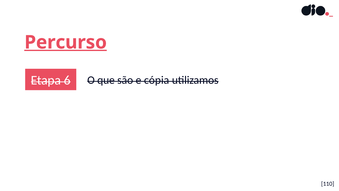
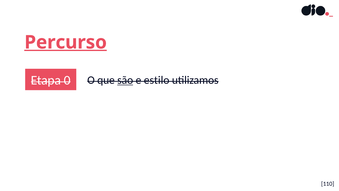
6: 6 -> 0 (67, 80)
são underline: none -> present (125, 80)
cópia: cópia -> estilo (157, 80)
